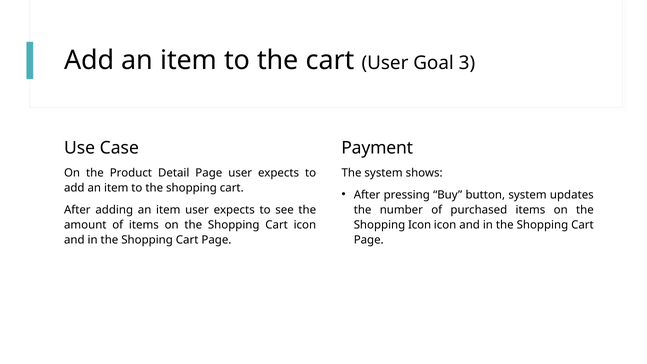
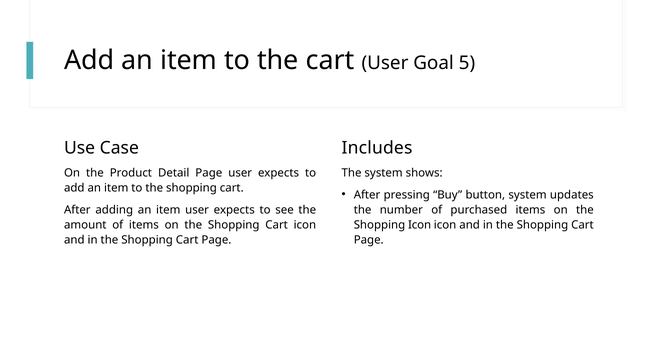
3: 3 -> 5 (467, 63)
Payment: Payment -> Includes (377, 148)
